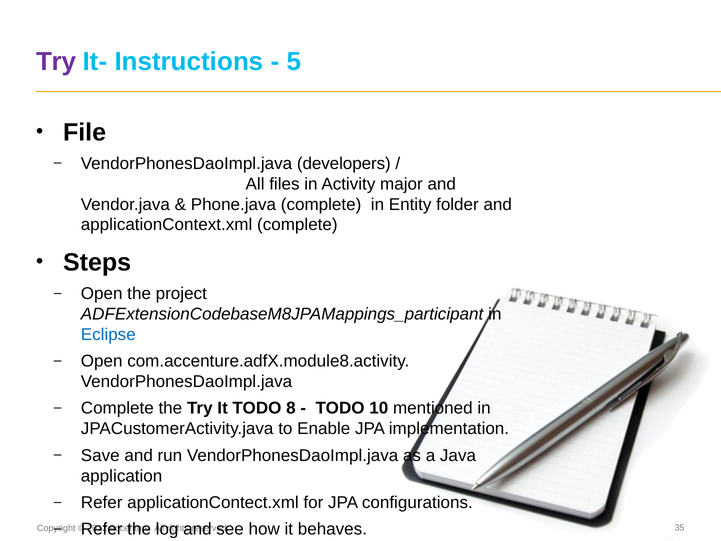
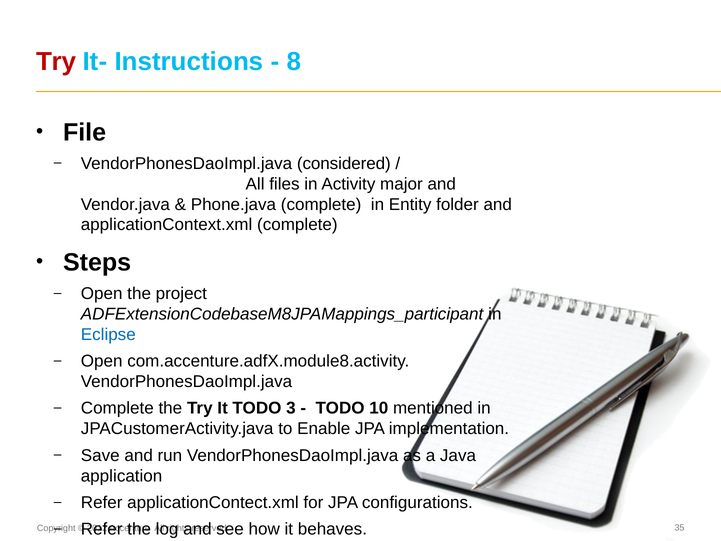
Try colour: purple -> red (56, 62)
5: 5 -> 8 (294, 62)
developers: developers -> considered (344, 163)
8: 8 -> 3 (291, 408)
